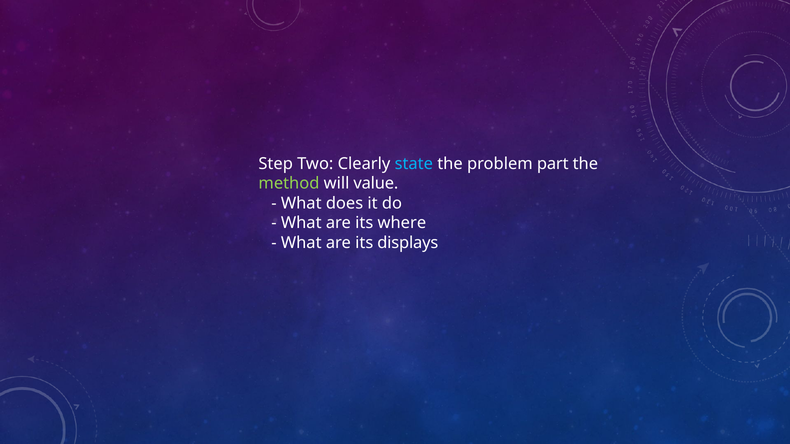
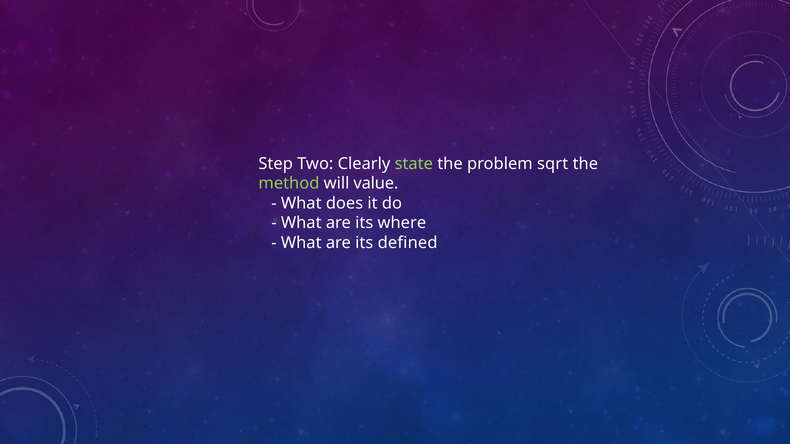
state colour: light blue -> light green (414, 164)
part: part -> sqrt (553, 164)
displays: displays -> defined (408, 243)
